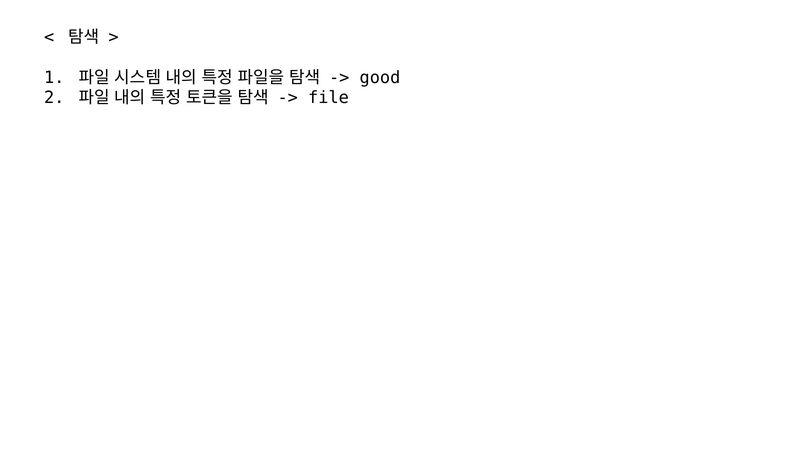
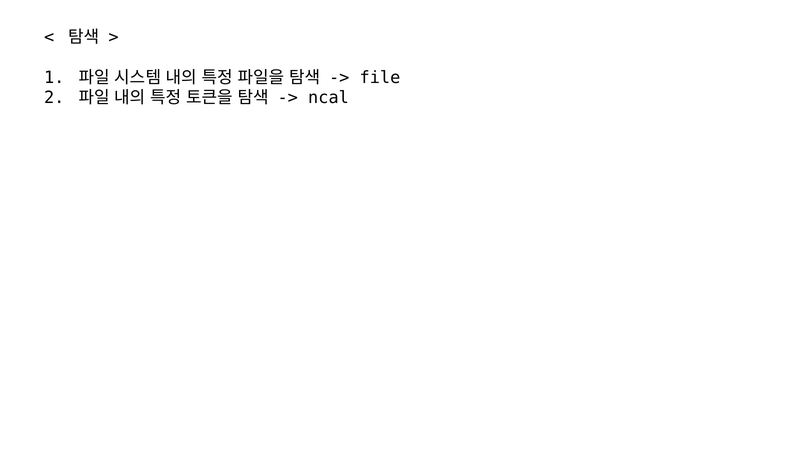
good: good -> file (380, 78)
file: file -> ncal (328, 98)
